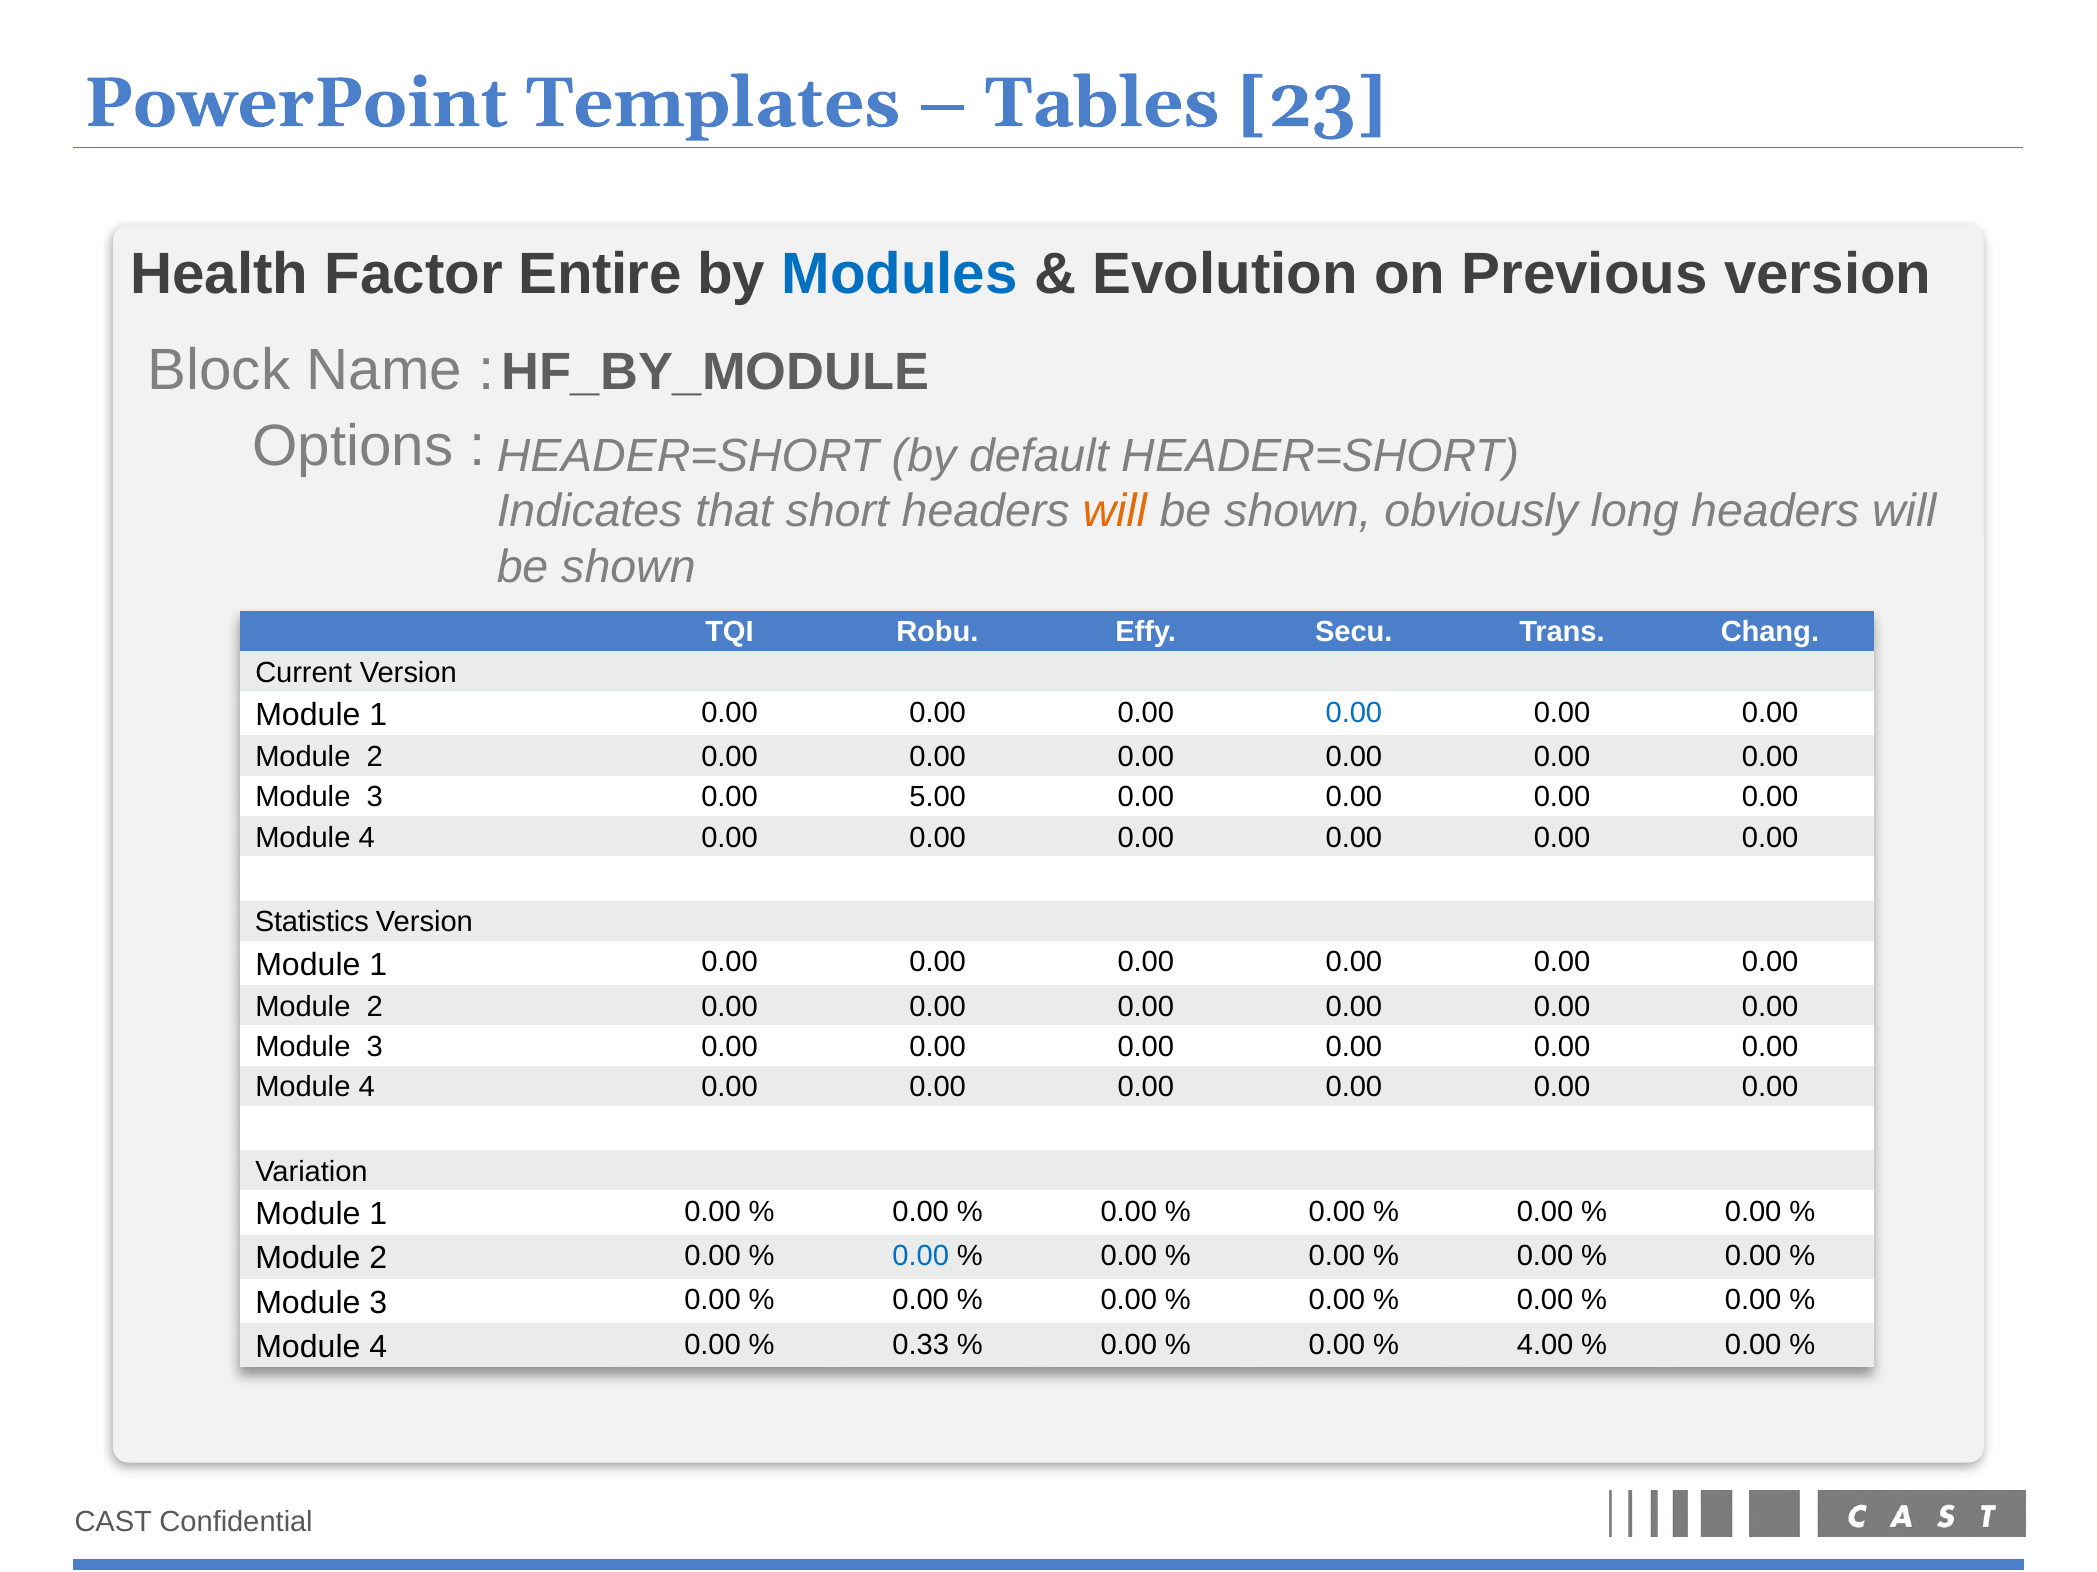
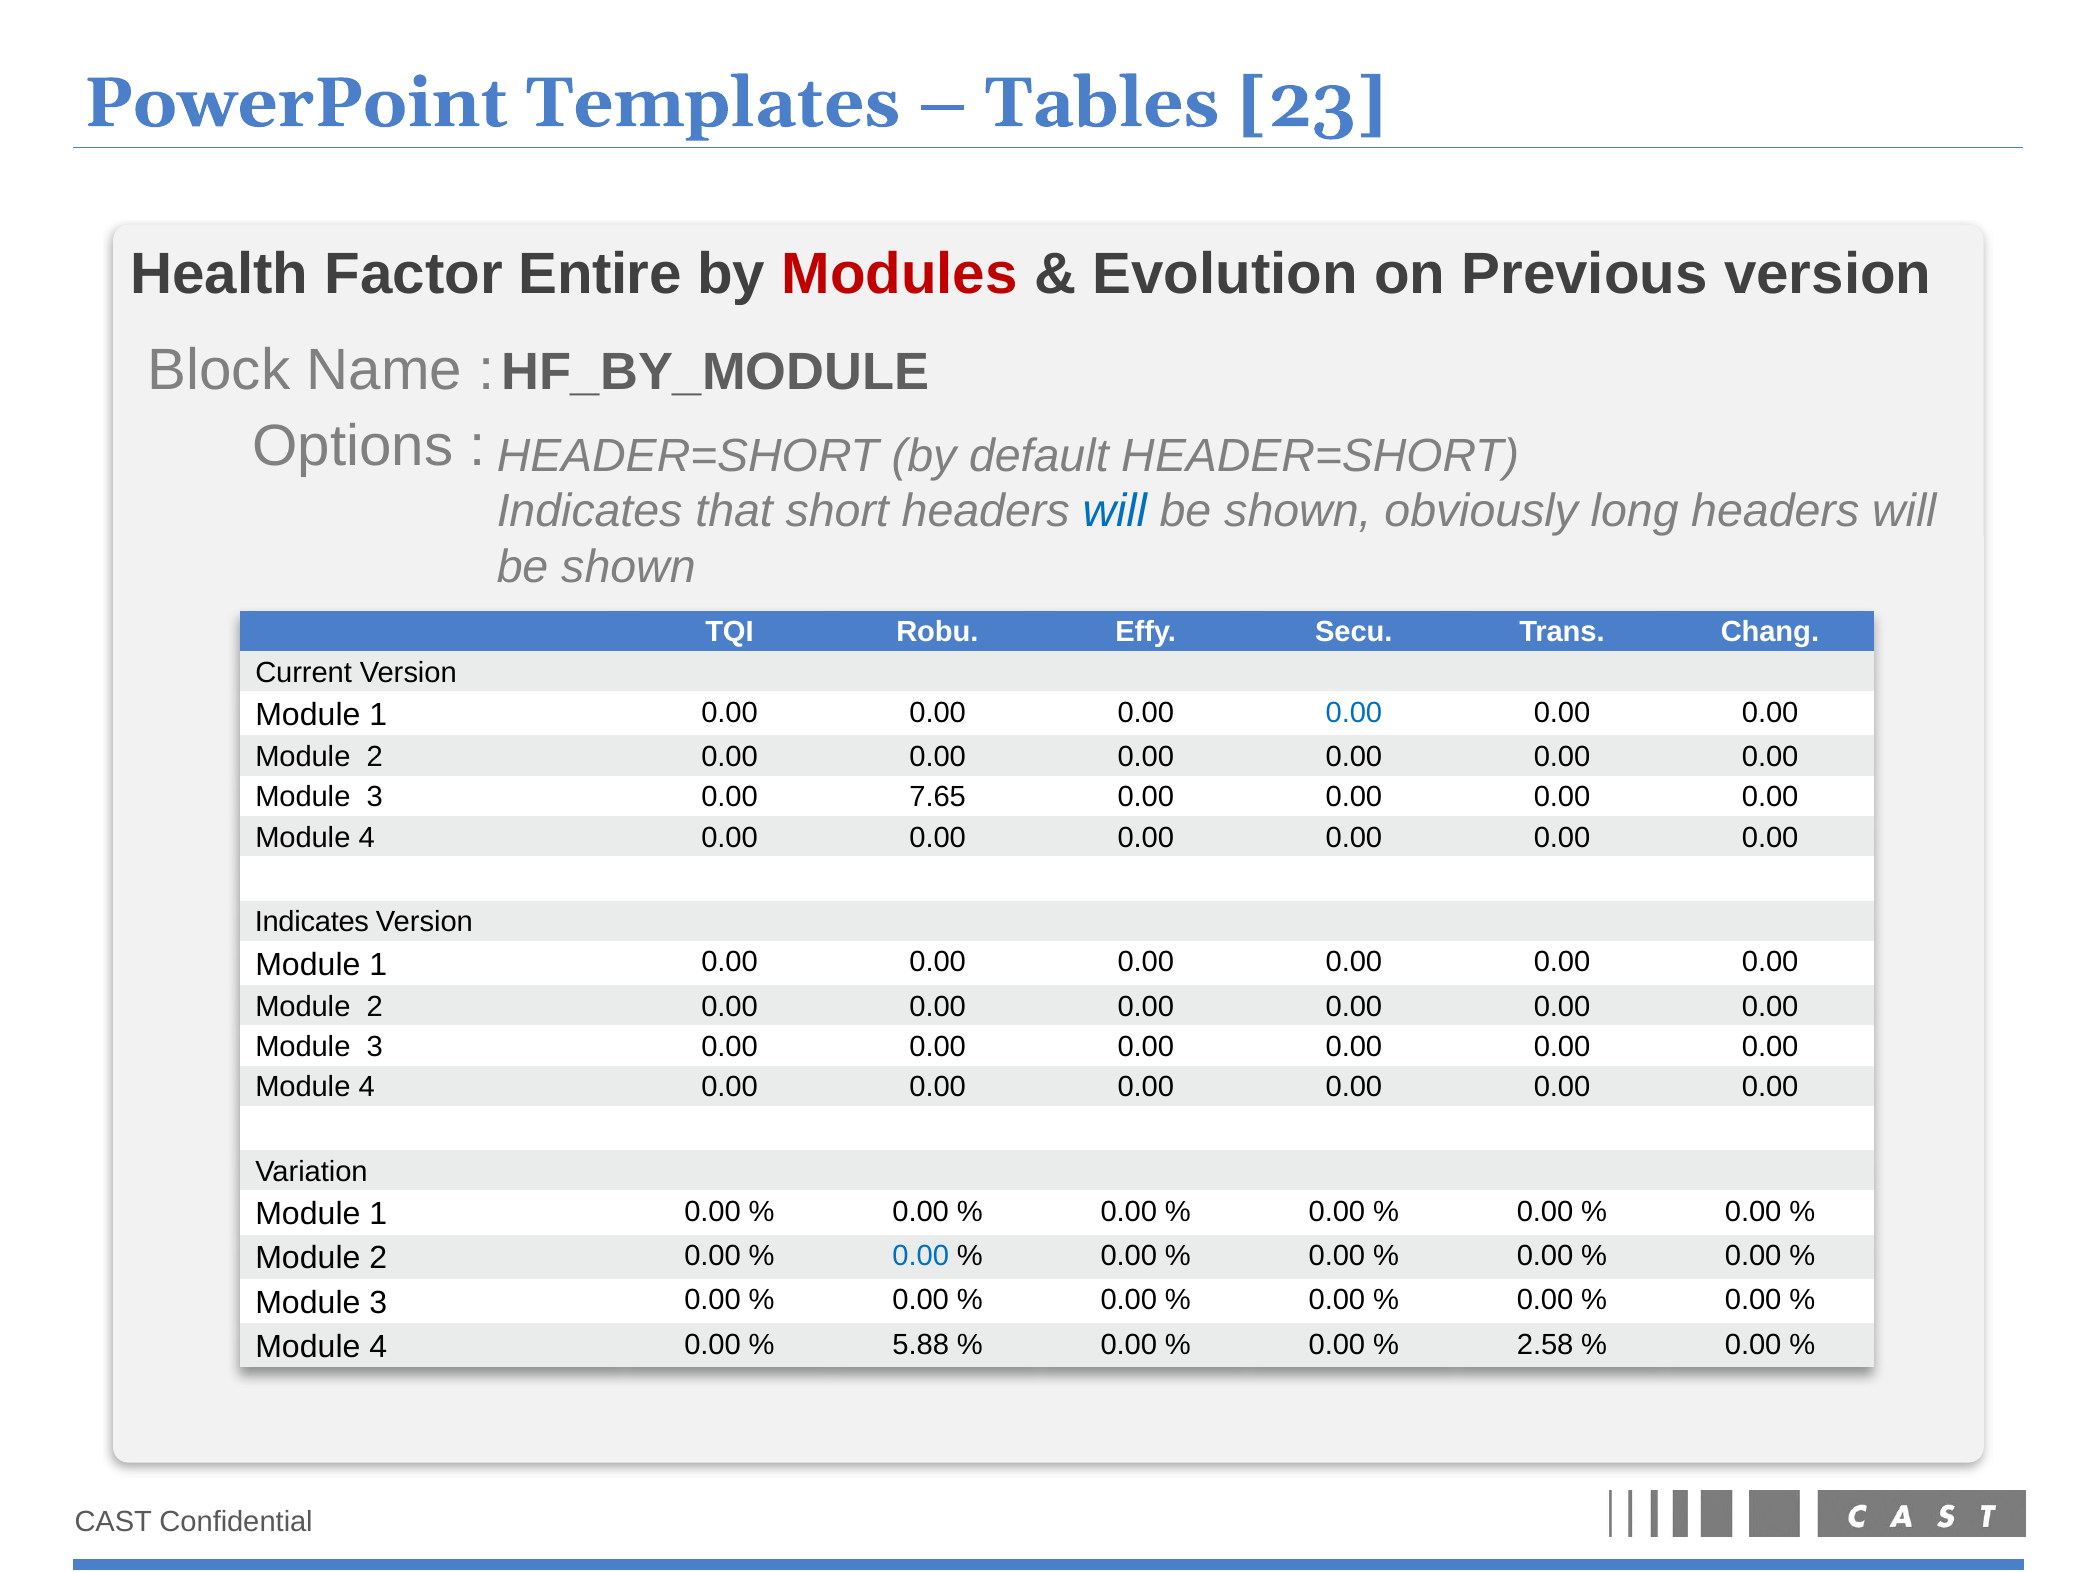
Modules colour: blue -> red (900, 274)
will colour: orange -> blue (1115, 512)
5.00: 5.00 -> 7.65 (938, 798)
Statistics: Statistics -> Indicates (312, 922)
0.33: 0.33 -> 5.88 (921, 1345)
4.00: 4.00 -> 2.58 (1545, 1345)
